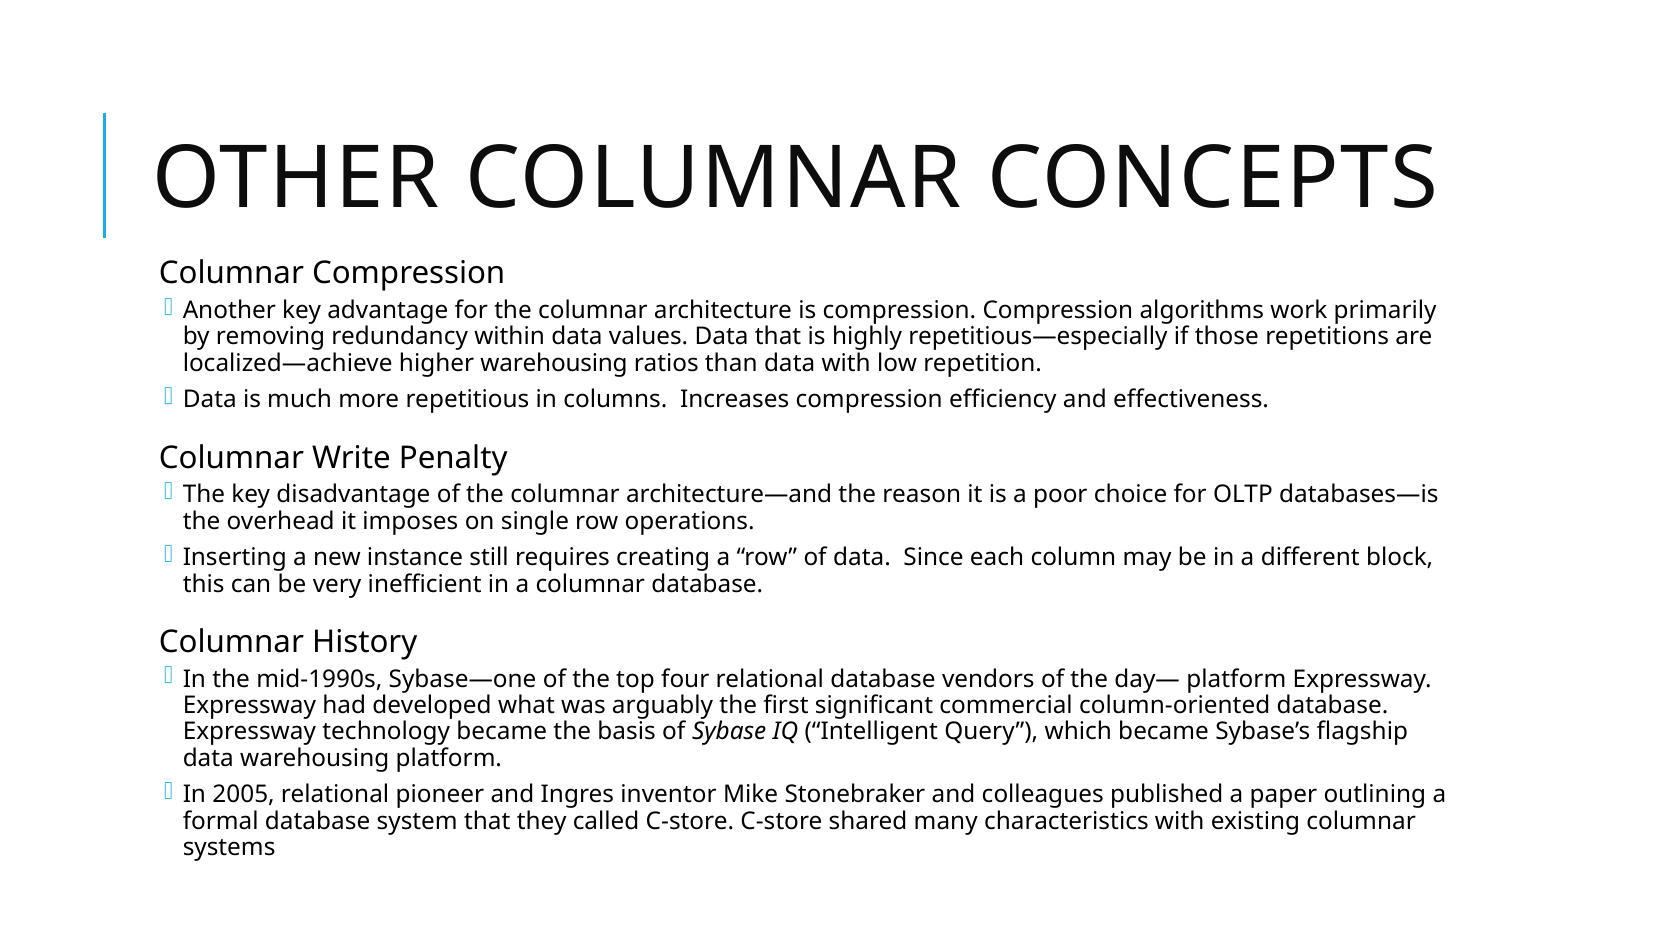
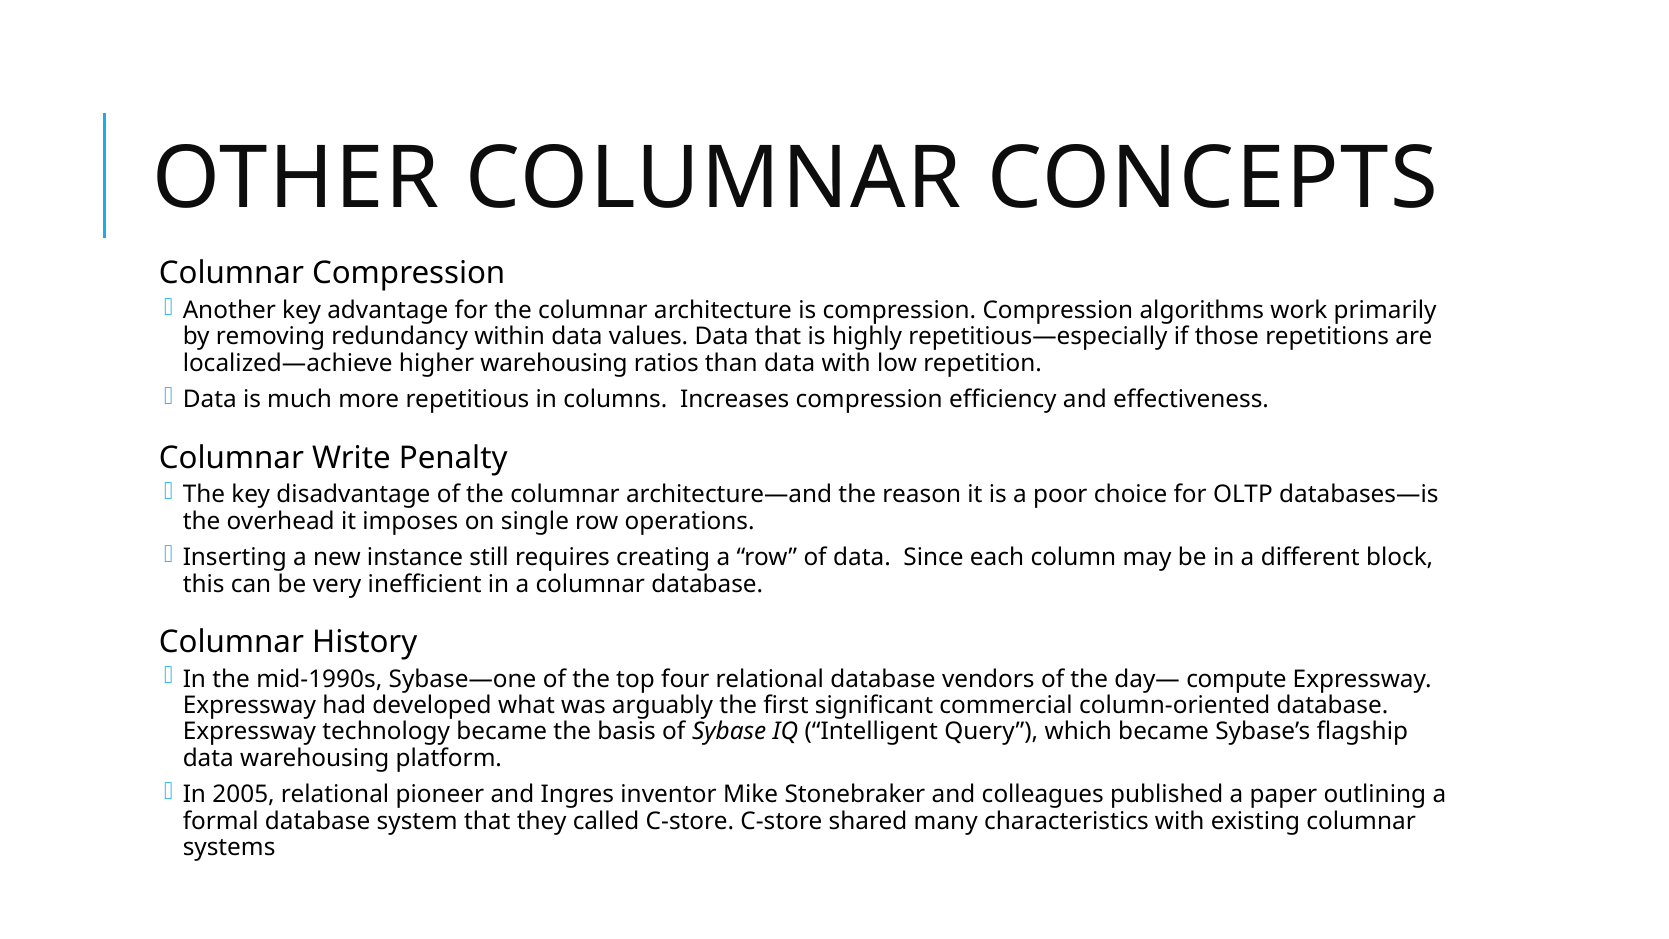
day— platform: platform -> compute (1236, 679)
